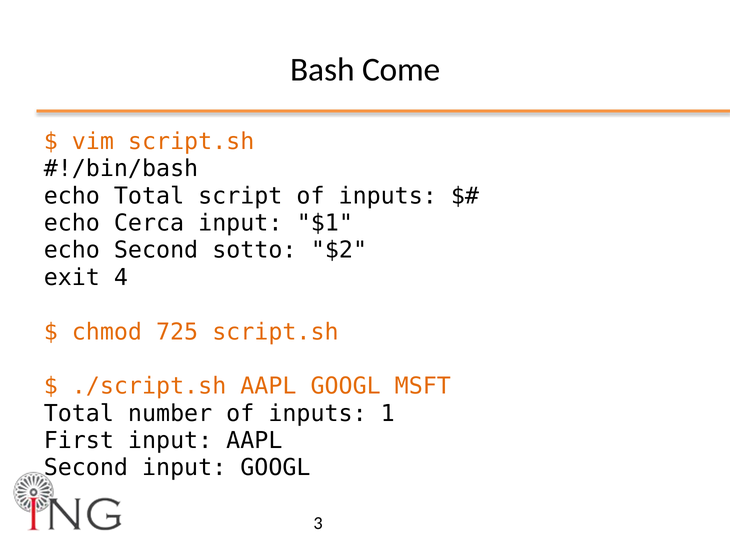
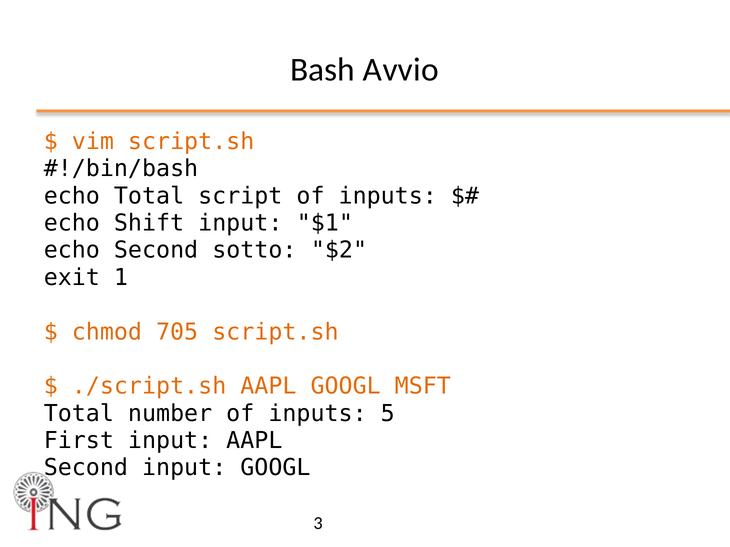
Come: Come -> Avvio (401, 70)
Cerca: Cerca -> Shift (149, 223)
4: 4 -> 1 (121, 278)
725: 725 -> 705 (177, 332)
1: 1 -> 5 (388, 414)
